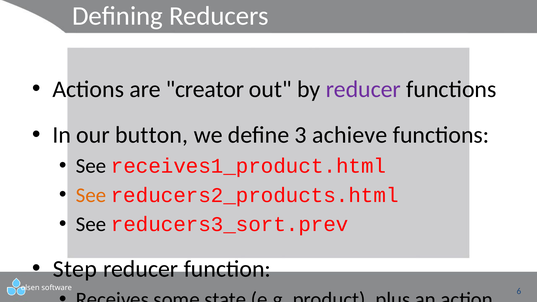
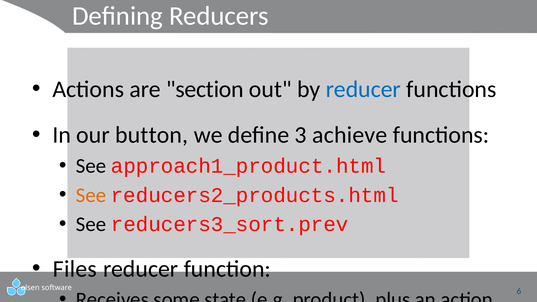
creator: creator -> section (205, 89)
reducer colour: purple -> blue (363, 89)
receives1_product.html: receives1_product.html -> approach1_product.html (248, 166)
Step: Step -> Files (75, 269)
